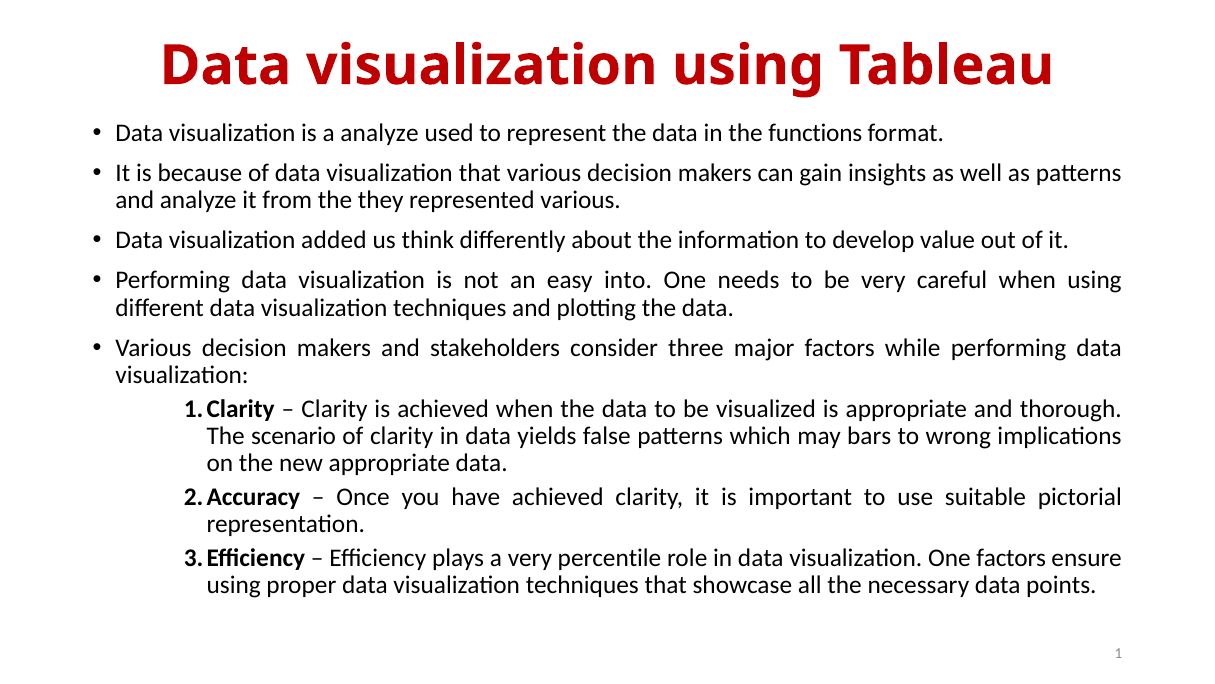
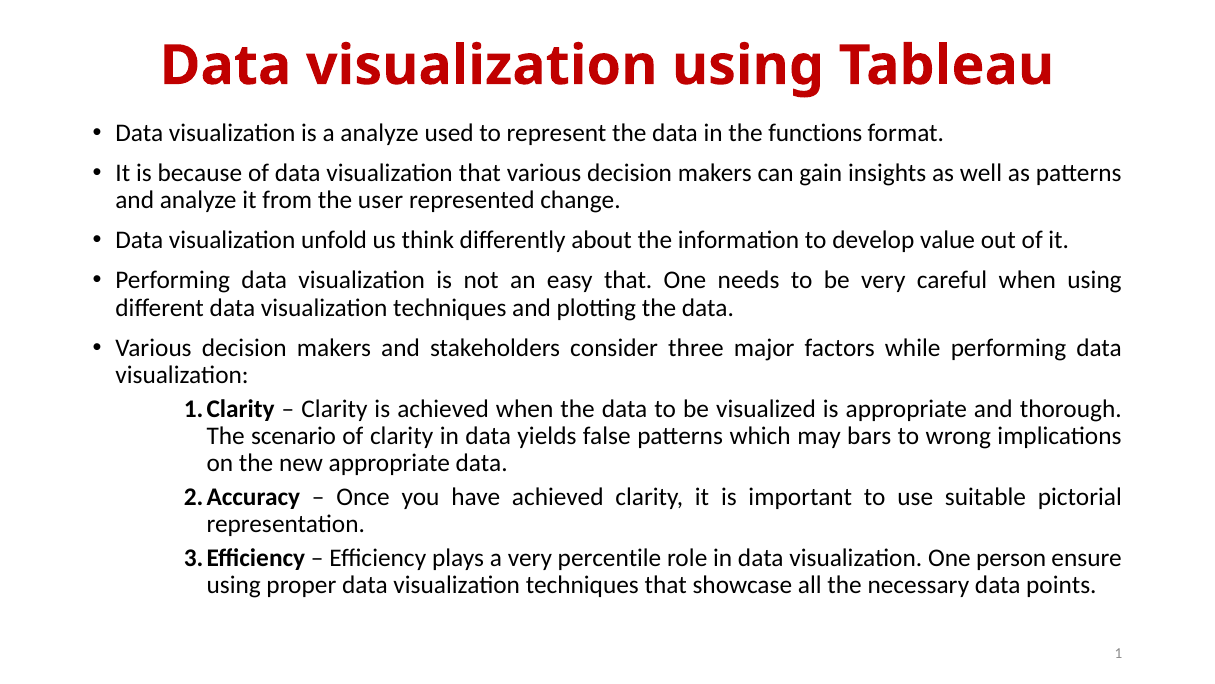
they: they -> user (381, 200)
represented various: various -> change (580, 200)
added: added -> unfold (334, 240)
easy into: into -> that (628, 280)
One factors: factors -> person (1011, 558)
